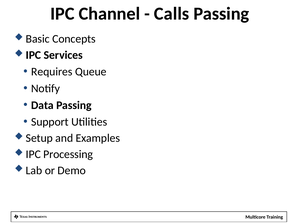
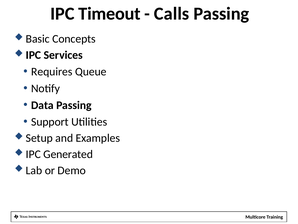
Channel: Channel -> Timeout (109, 14)
Processing: Processing -> Generated (68, 154)
